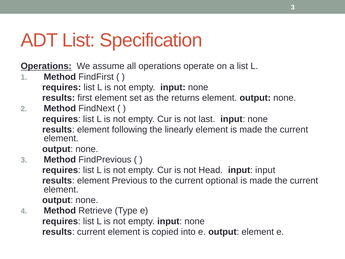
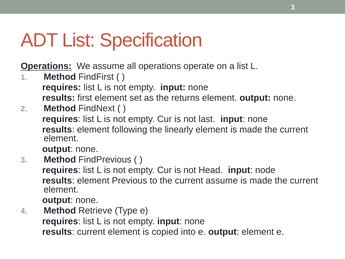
input input: input -> node (265, 170)
current optional: optional -> assume (222, 181)
